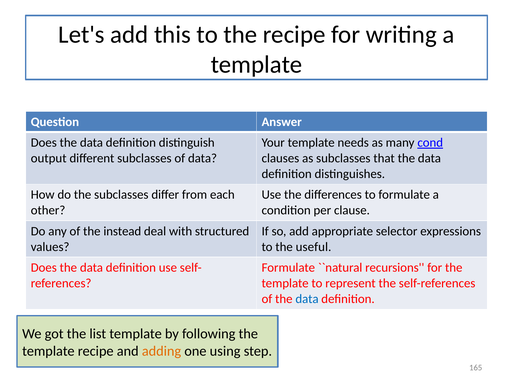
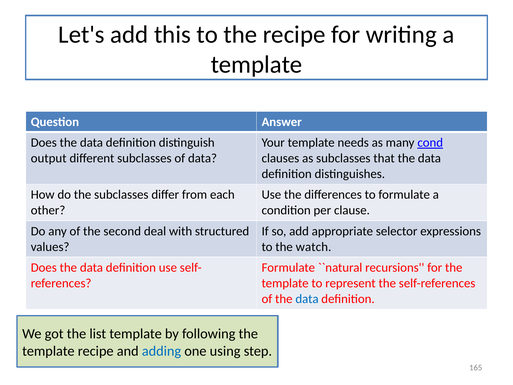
instead: instead -> second (122, 231)
useful: useful -> watch (314, 247)
adding colour: orange -> blue (162, 351)
